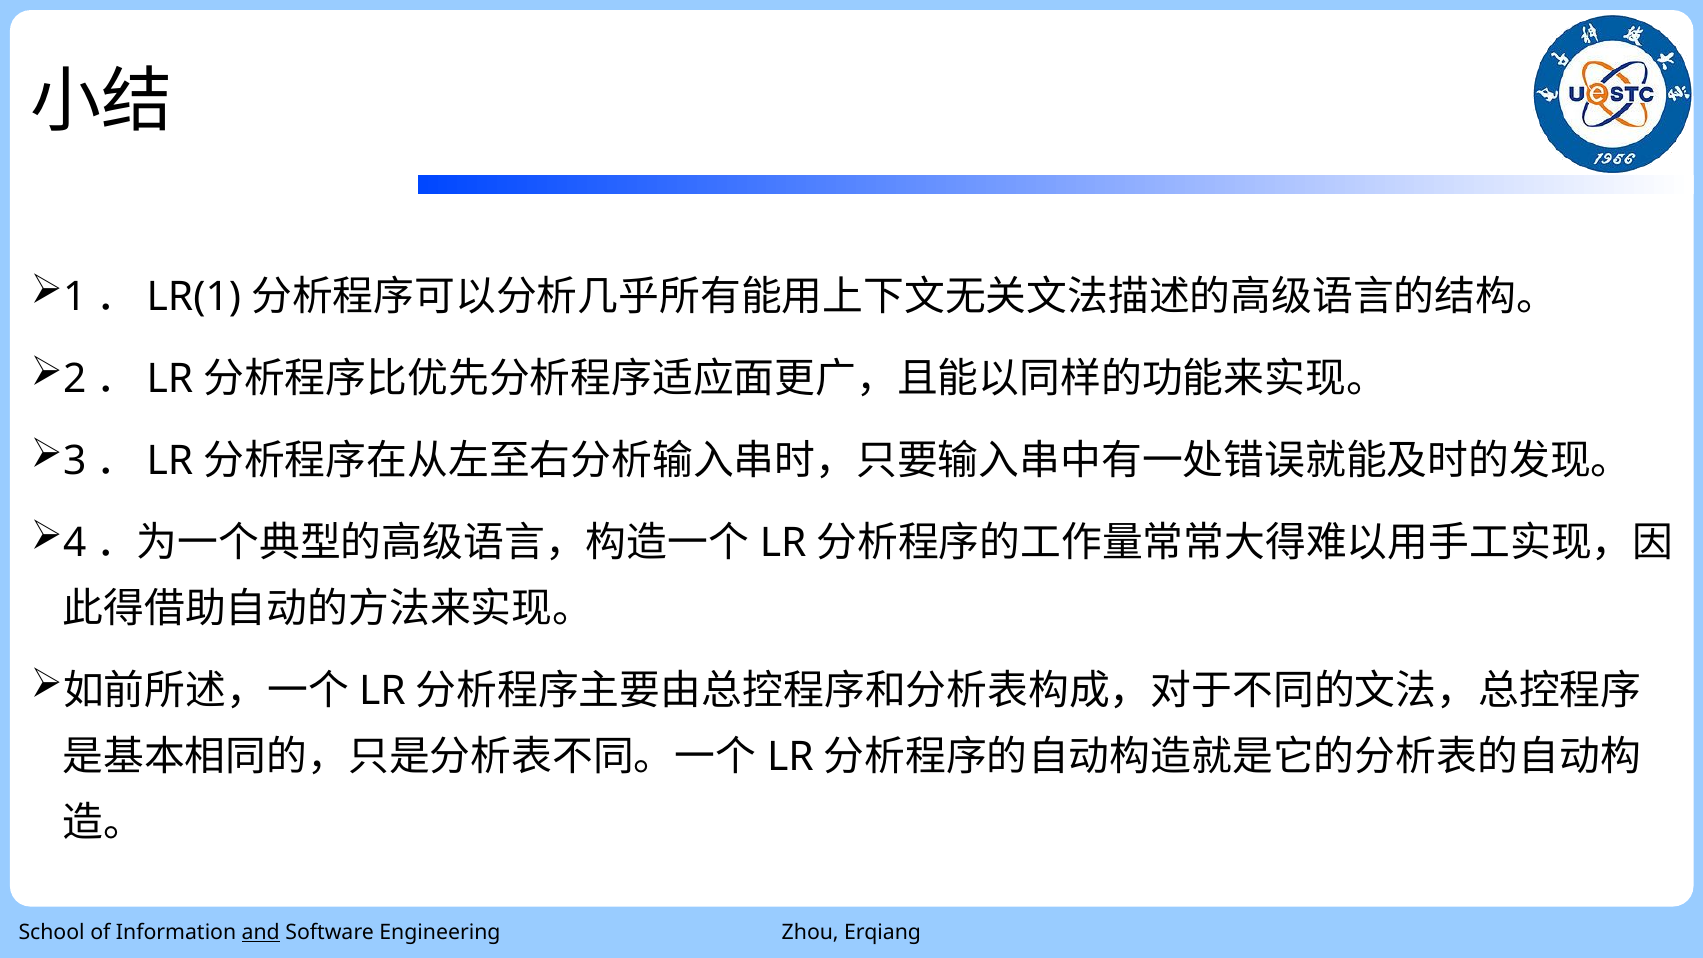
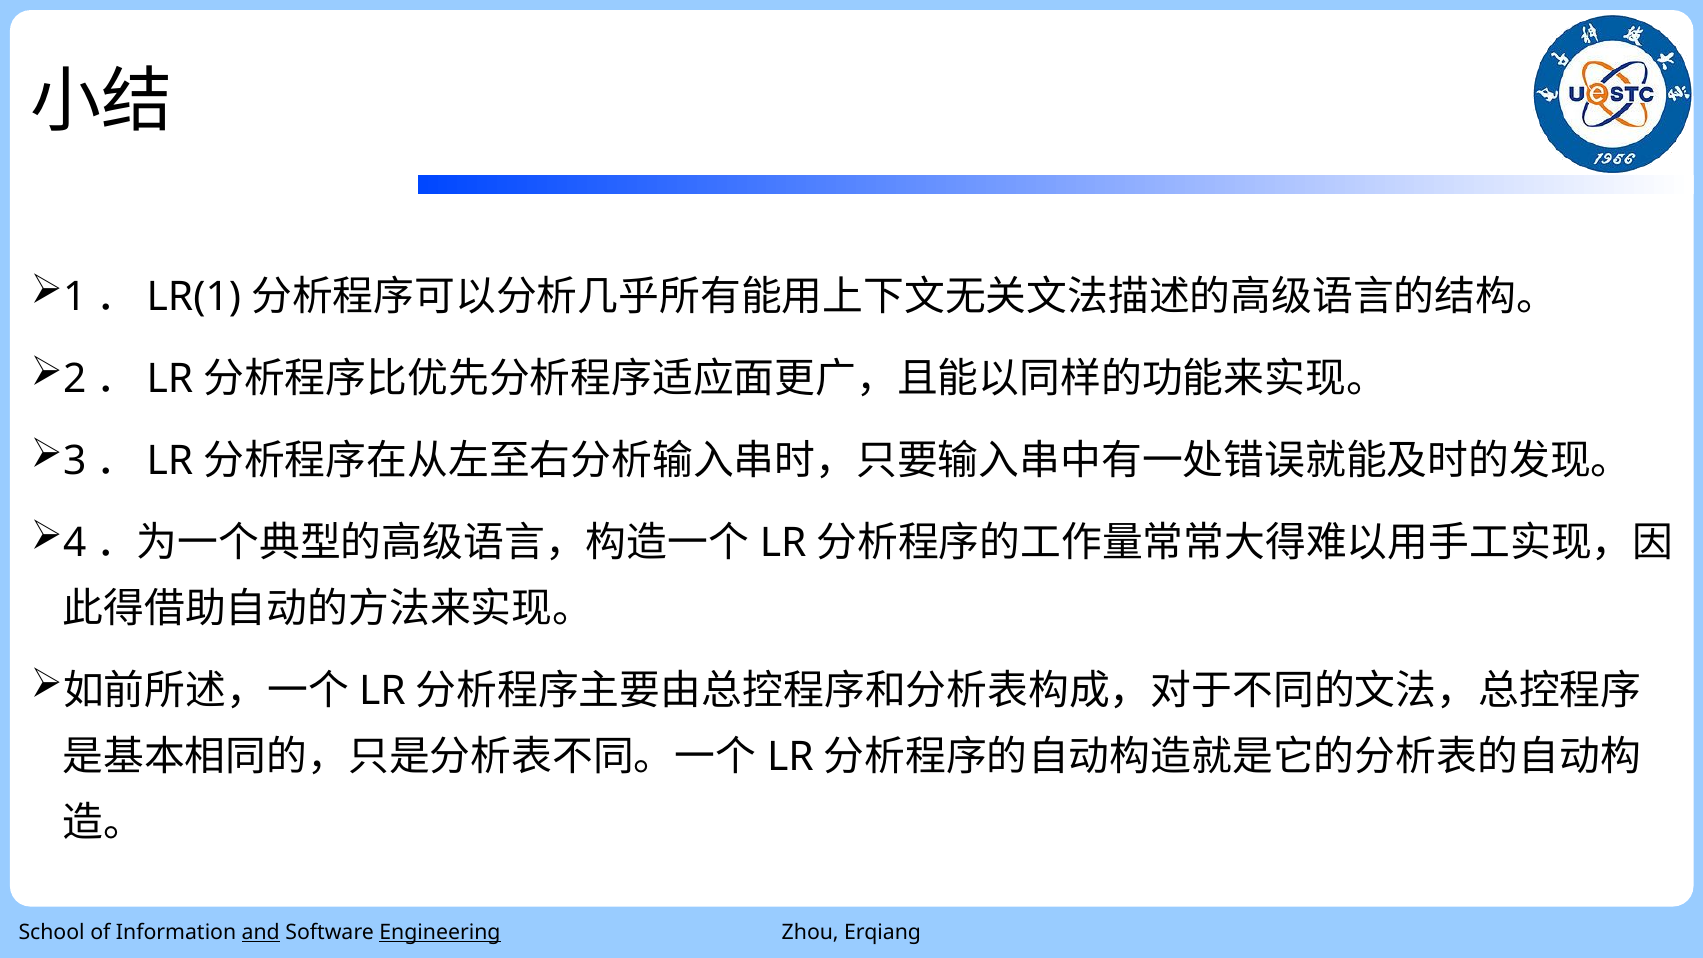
Engineering underline: none -> present (440, 932)
